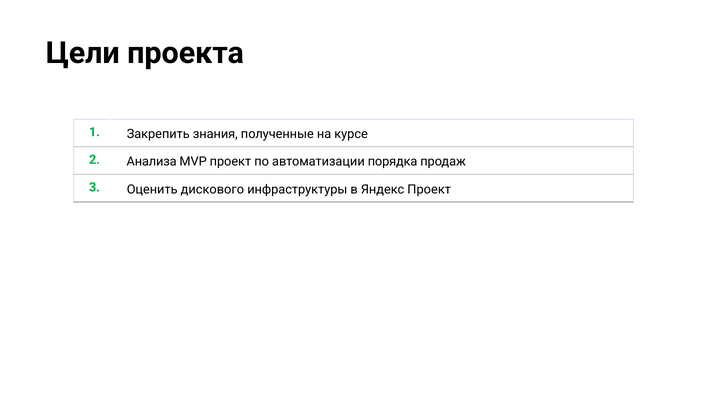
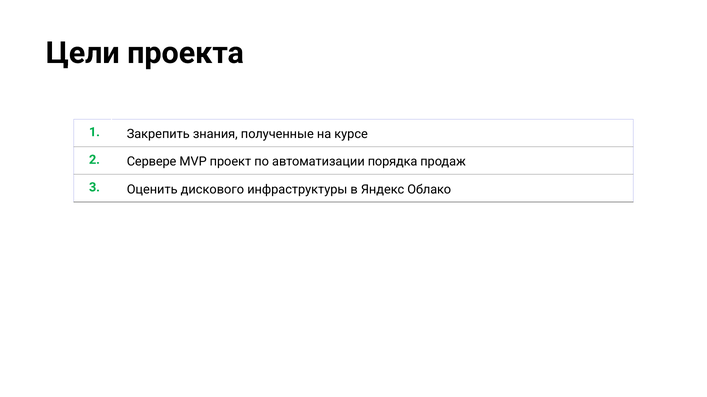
Анализа: Анализа -> Сервере (152, 162)
Яндекс Проект: Проект -> Облако (429, 190)
